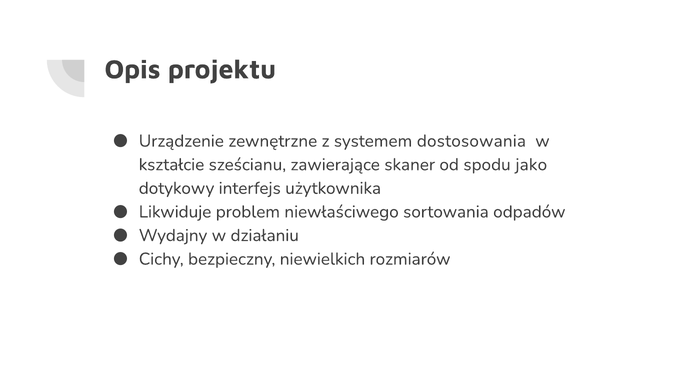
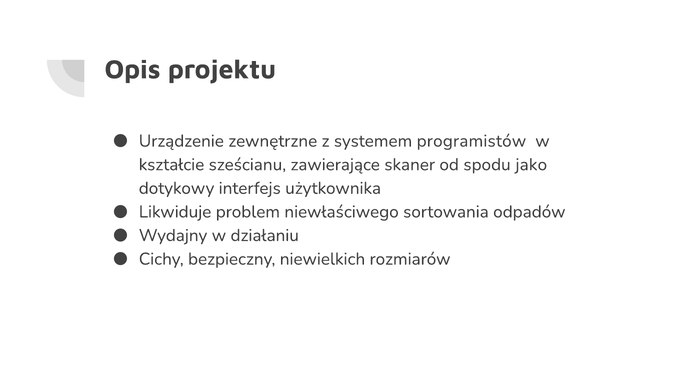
dostosowania: dostosowania -> programistów (471, 141)
